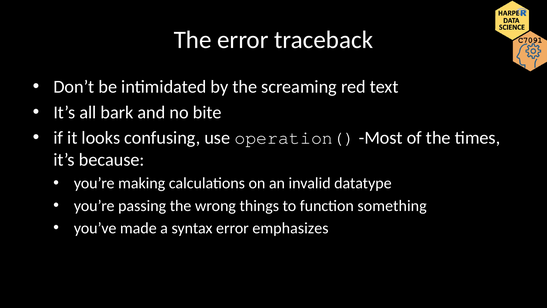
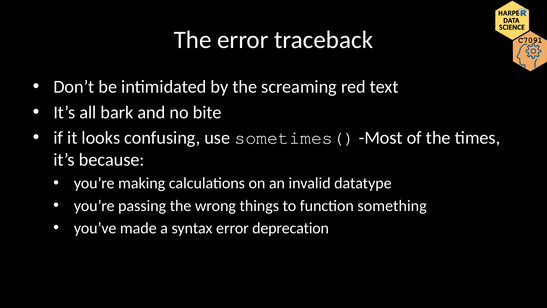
operation(: operation( -> sometimes( (295, 138)
emphasizes: emphasizes -> deprecation (291, 228)
